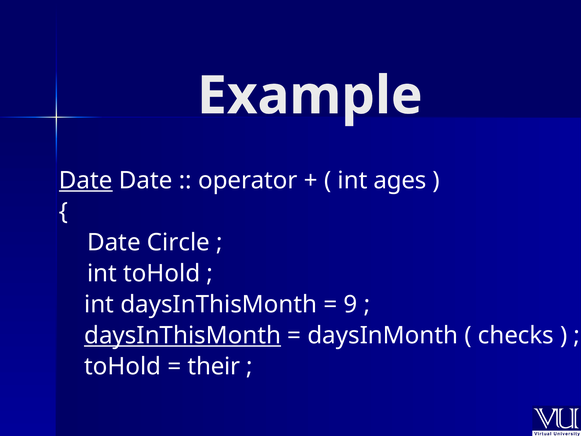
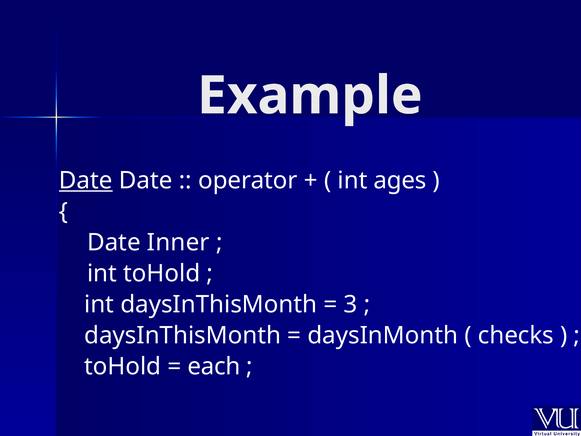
Circle: Circle -> Inner (178, 242)
9: 9 -> 3 (351, 304)
daysInThisMonth underline: present -> none (183, 335)
their: their -> each (214, 366)
